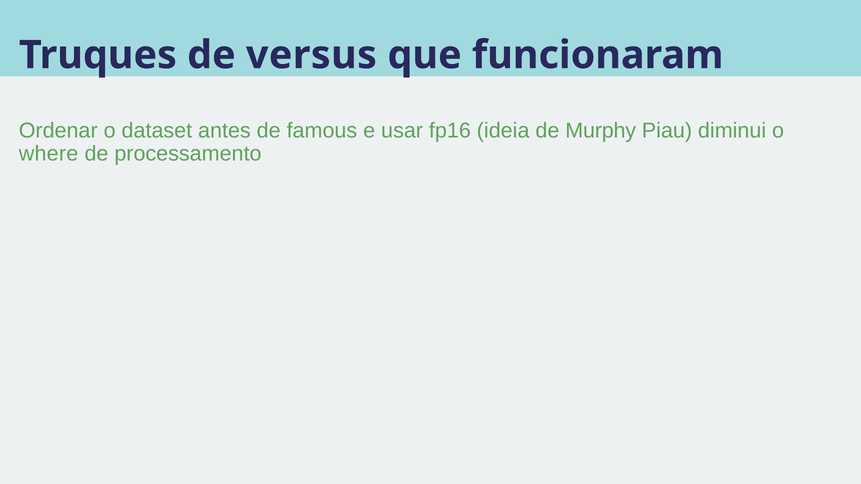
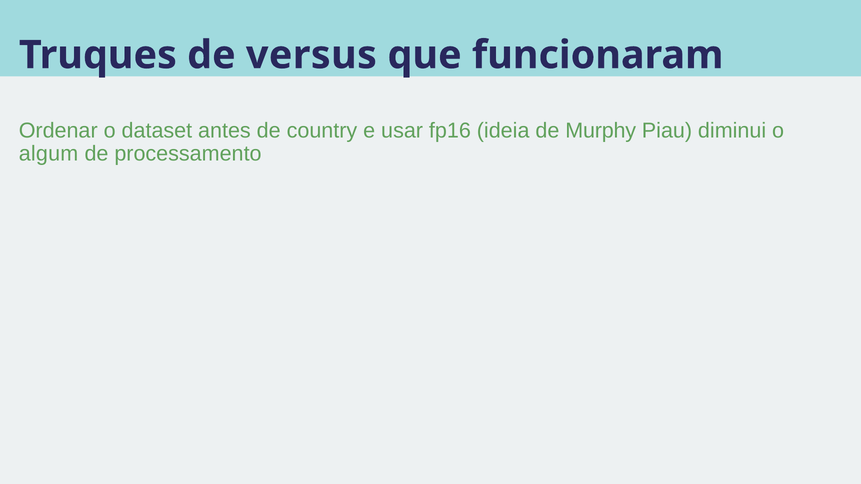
famous: famous -> country (322, 131)
where: where -> algum (49, 154)
